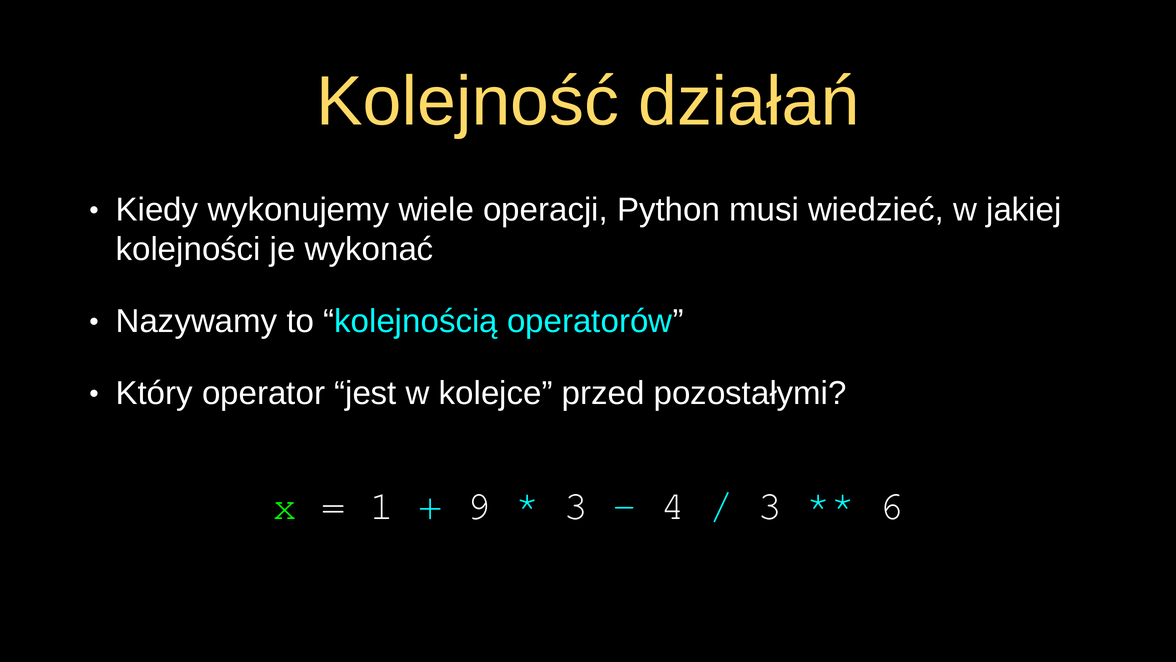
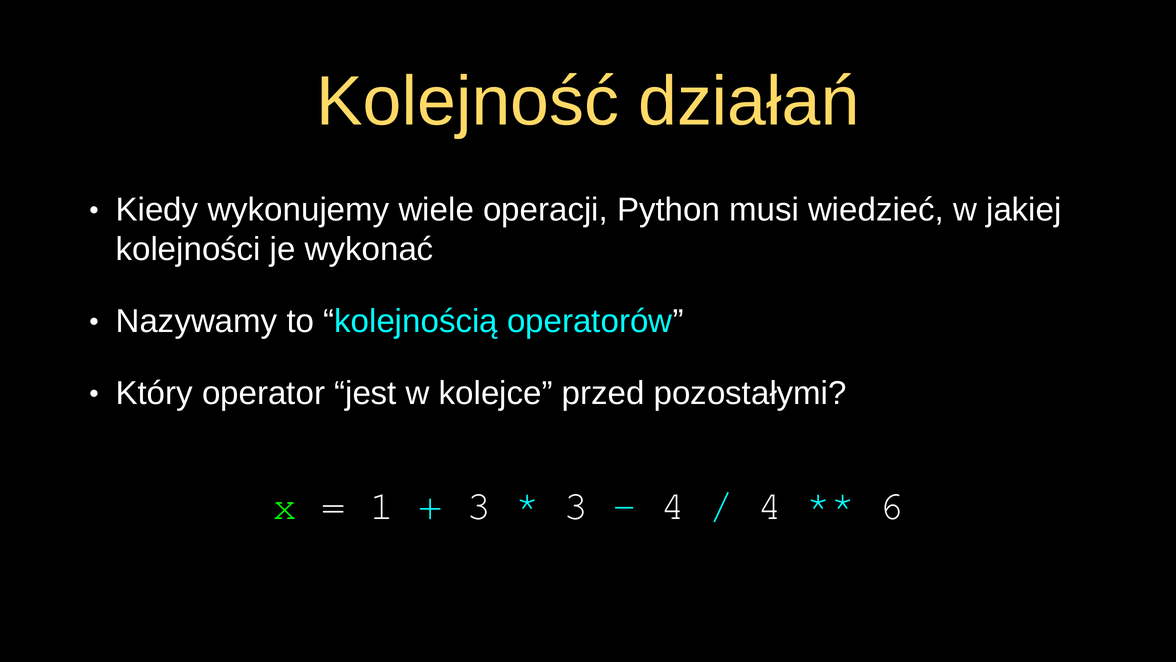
9: 9 -> 3 (479, 506)
3: 3 -> 4 (770, 506)
